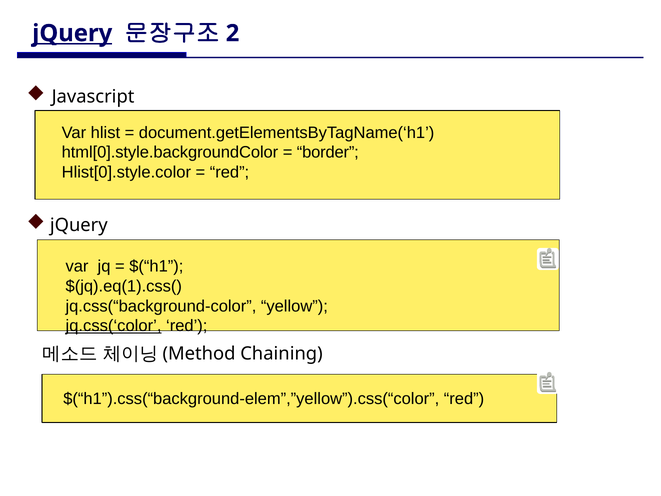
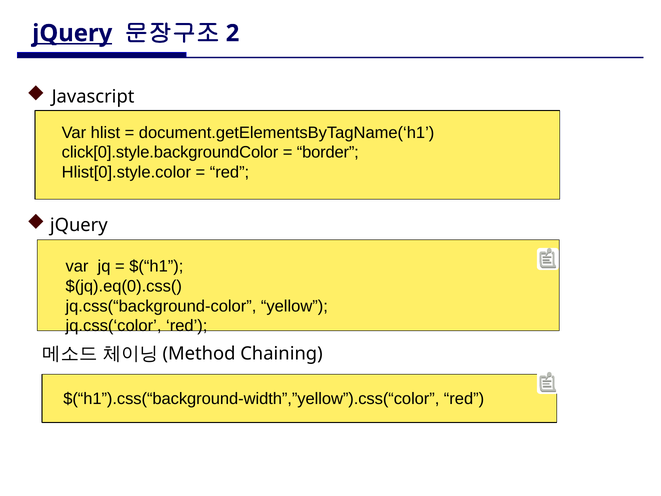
html[0].style.backgroundColor: html[0].style.backgroundColor -> click[0].style.backgroundColor (170, 152)
$(jq).eq(1).css(: $(jq).eq(1).css( -> $(jq).eq(0).css( (124, 286)
jq.css(‘color underline: present -> none (114, 326)
$(“h1”).css(“background-elem”,”yellow”).css(“color: $(“h1”).css(“background-elem”,”yellow”).css(“color -> $(“h1”).css(“background-width”,”yellow”).css(“color (251, 398)
